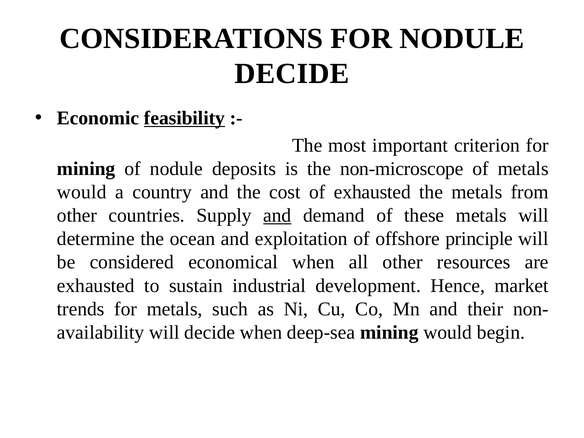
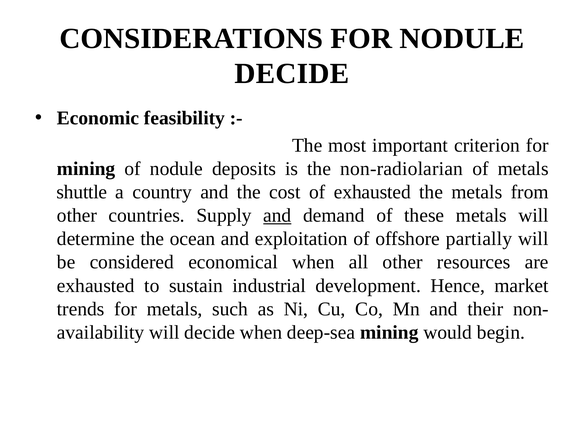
feasibility underline: present -> none (184, 118)
non-microscope: non-microscope -> non-radiolarian (402, 169)
would: would -> shuttle (82, 192)
principle: principle -> partially (479, 239)
